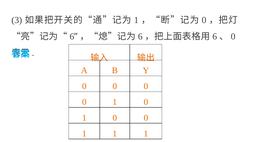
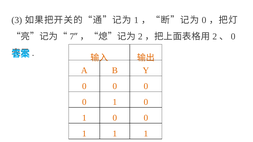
6: 6 -> 7 (72, 37)
6: 6 -> 2 (140, 37)
6: 6 -> 2 (215, 37)
